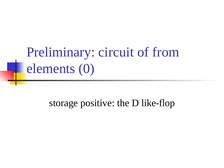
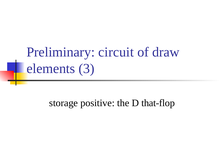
from: from -> draw (166, 52)
0: 0 -> 3 (87, 69)
like-flop: like-flop -> that-flop (158, 103)
